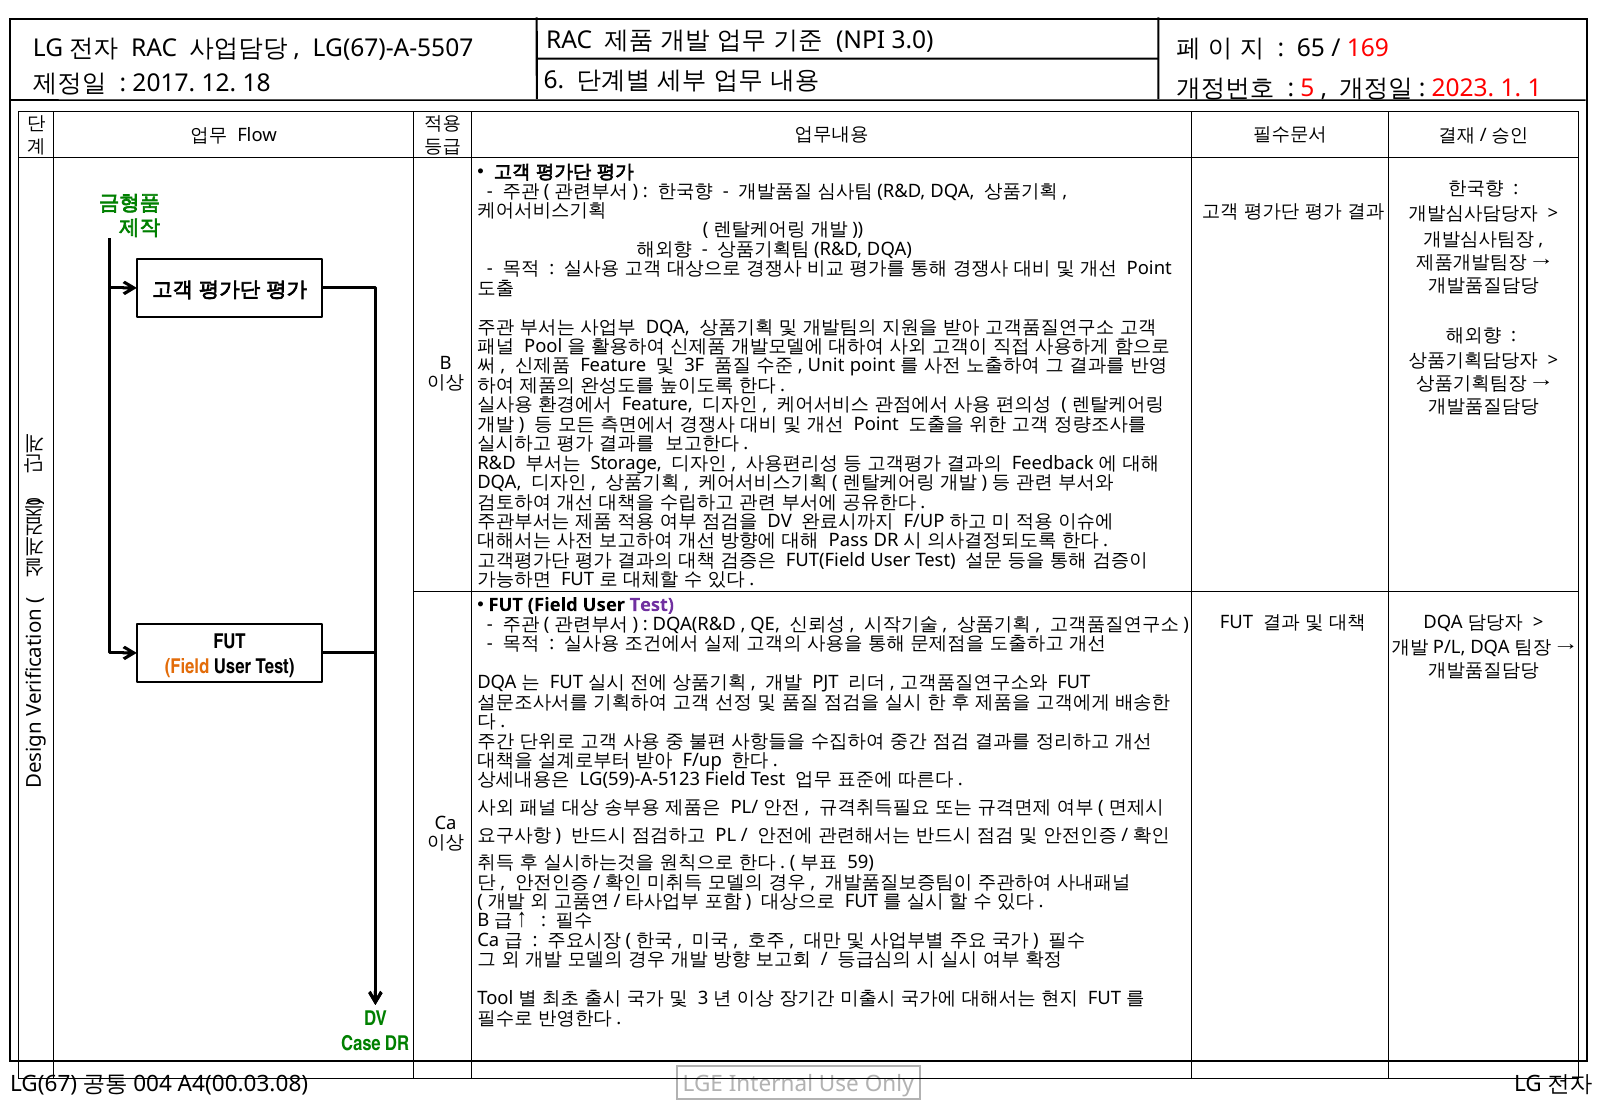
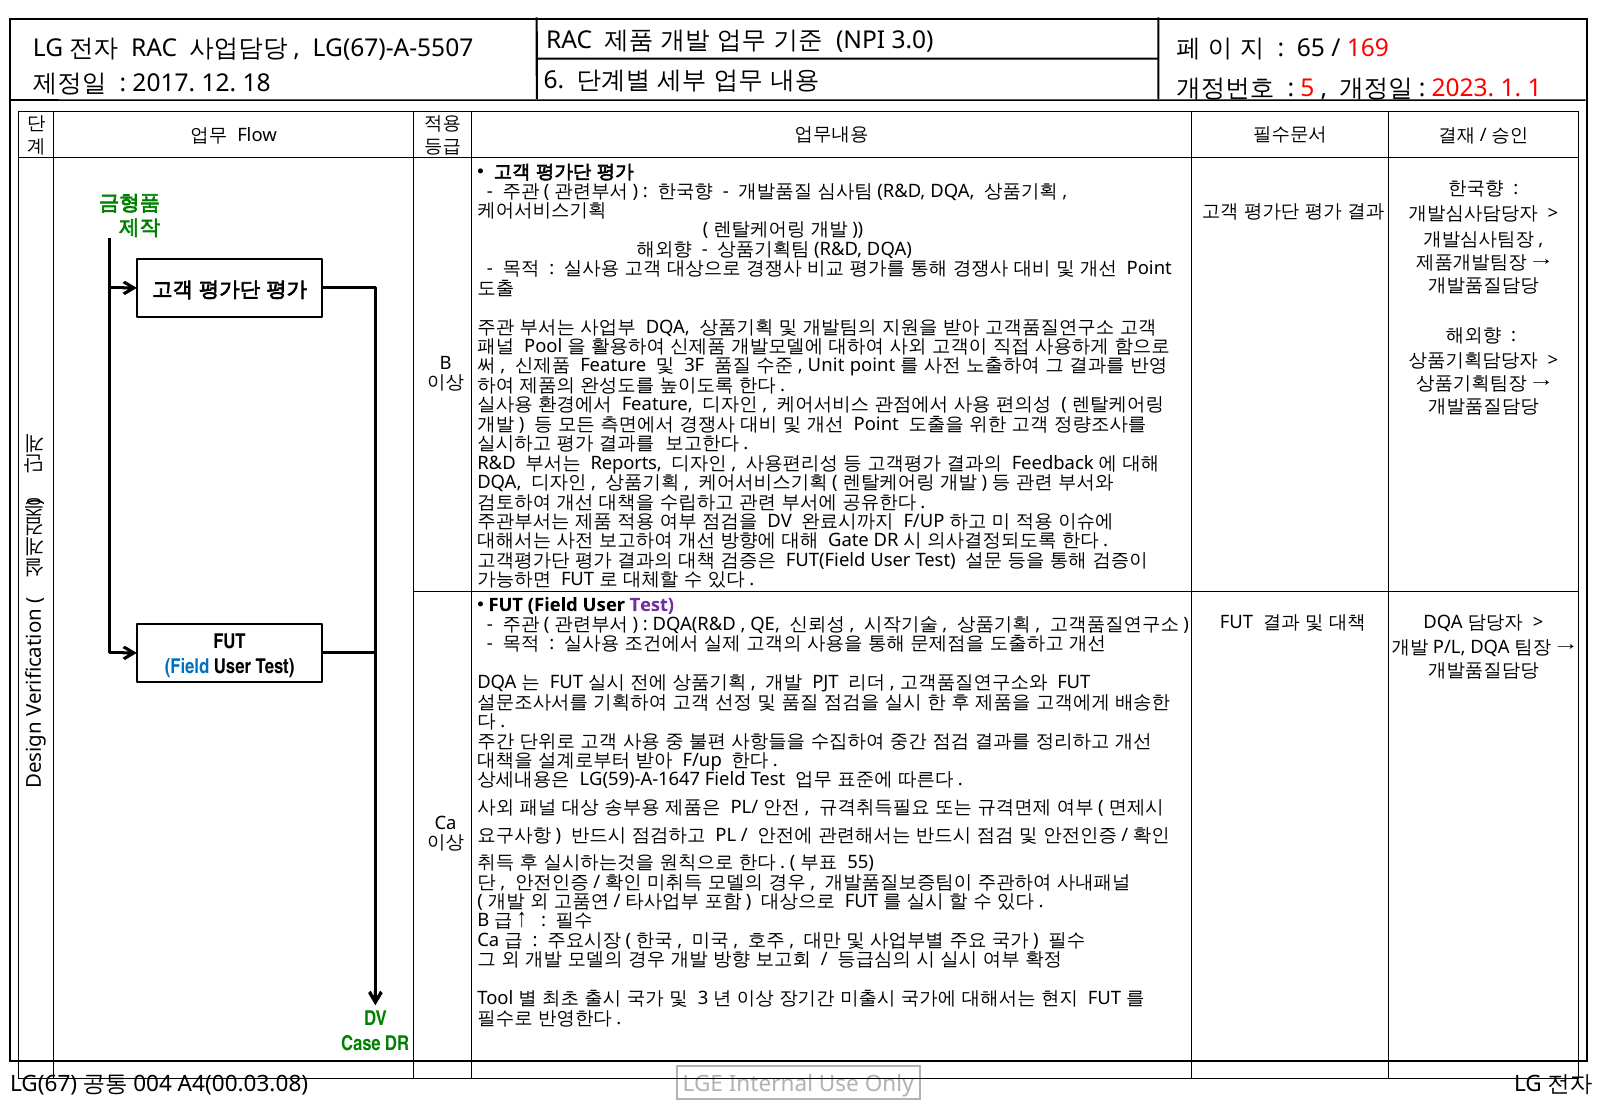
Storage: Storage -> Reports (626, 463)
Pass: Pass -> Gate (849, 541)
Field colour: orange -> blue (187, 667)
LG(59)-A-5123: LG(59)-A-5123 -> LG(59)-A-1647 (640, 780)
59: 59 -> 55 (861, 863)
